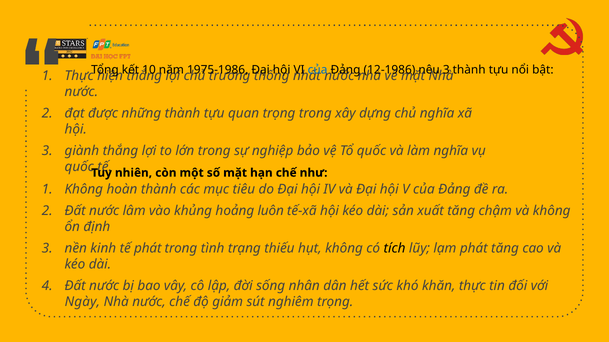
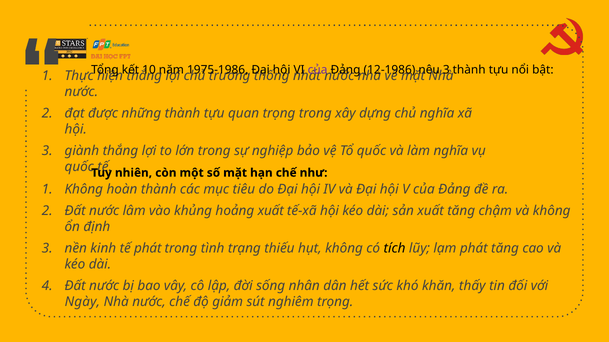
của colour: blue -> purple (318, 70)
hoảng luôn: luôn -> xuất (271, 211)
khăn thực: thực -> thấy (472, 286)
